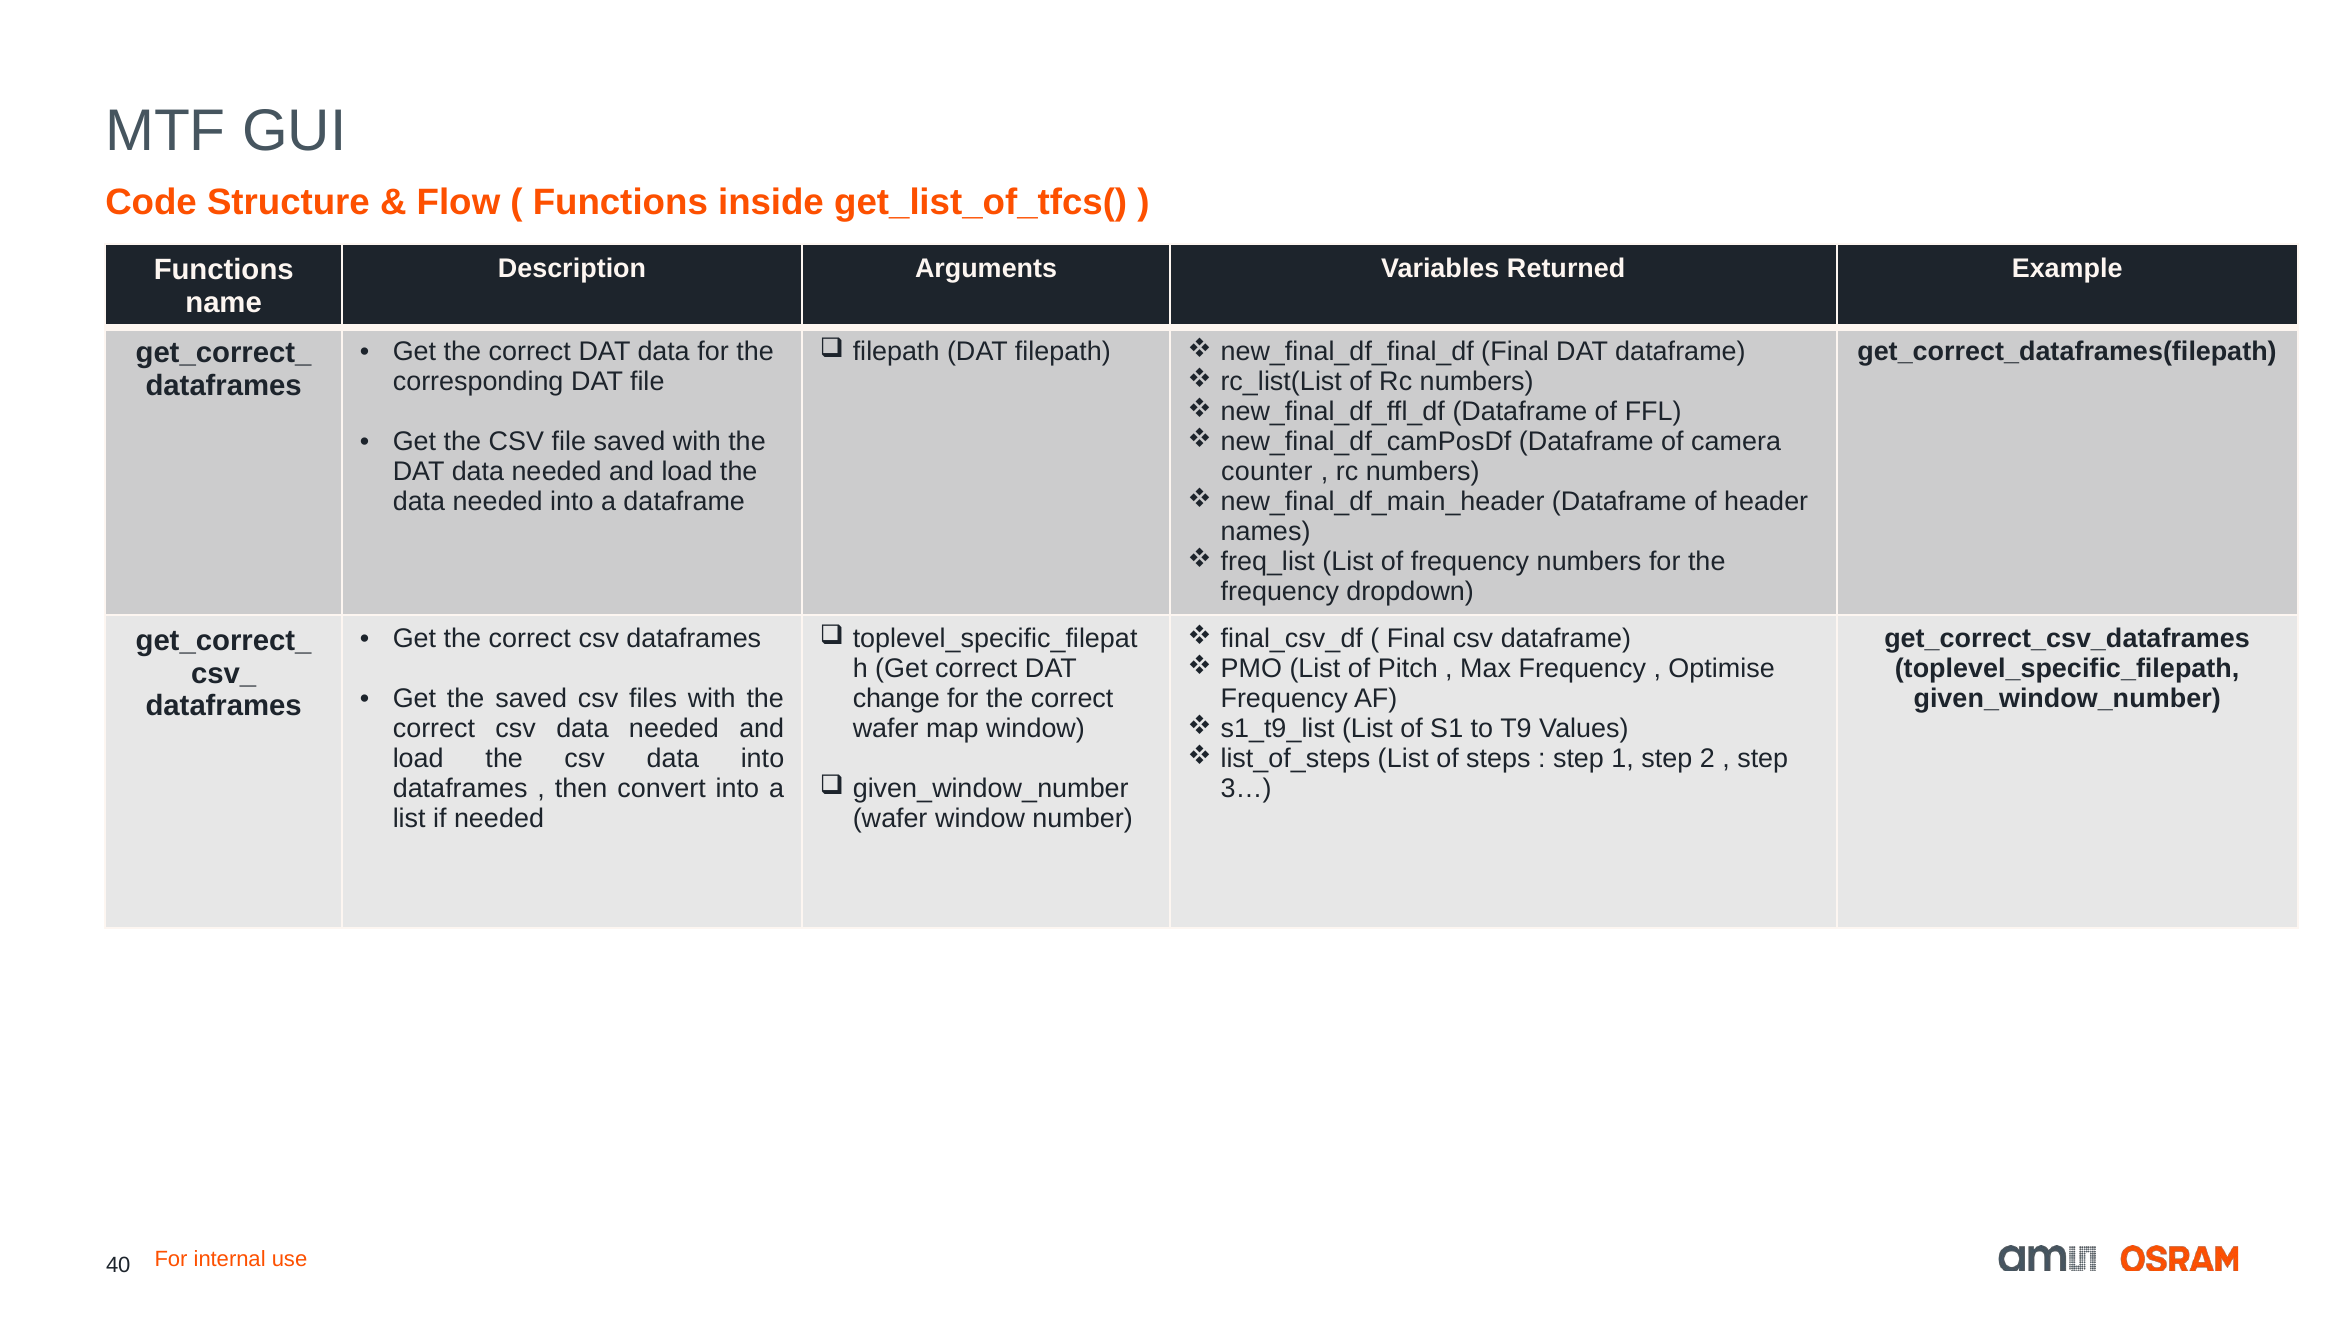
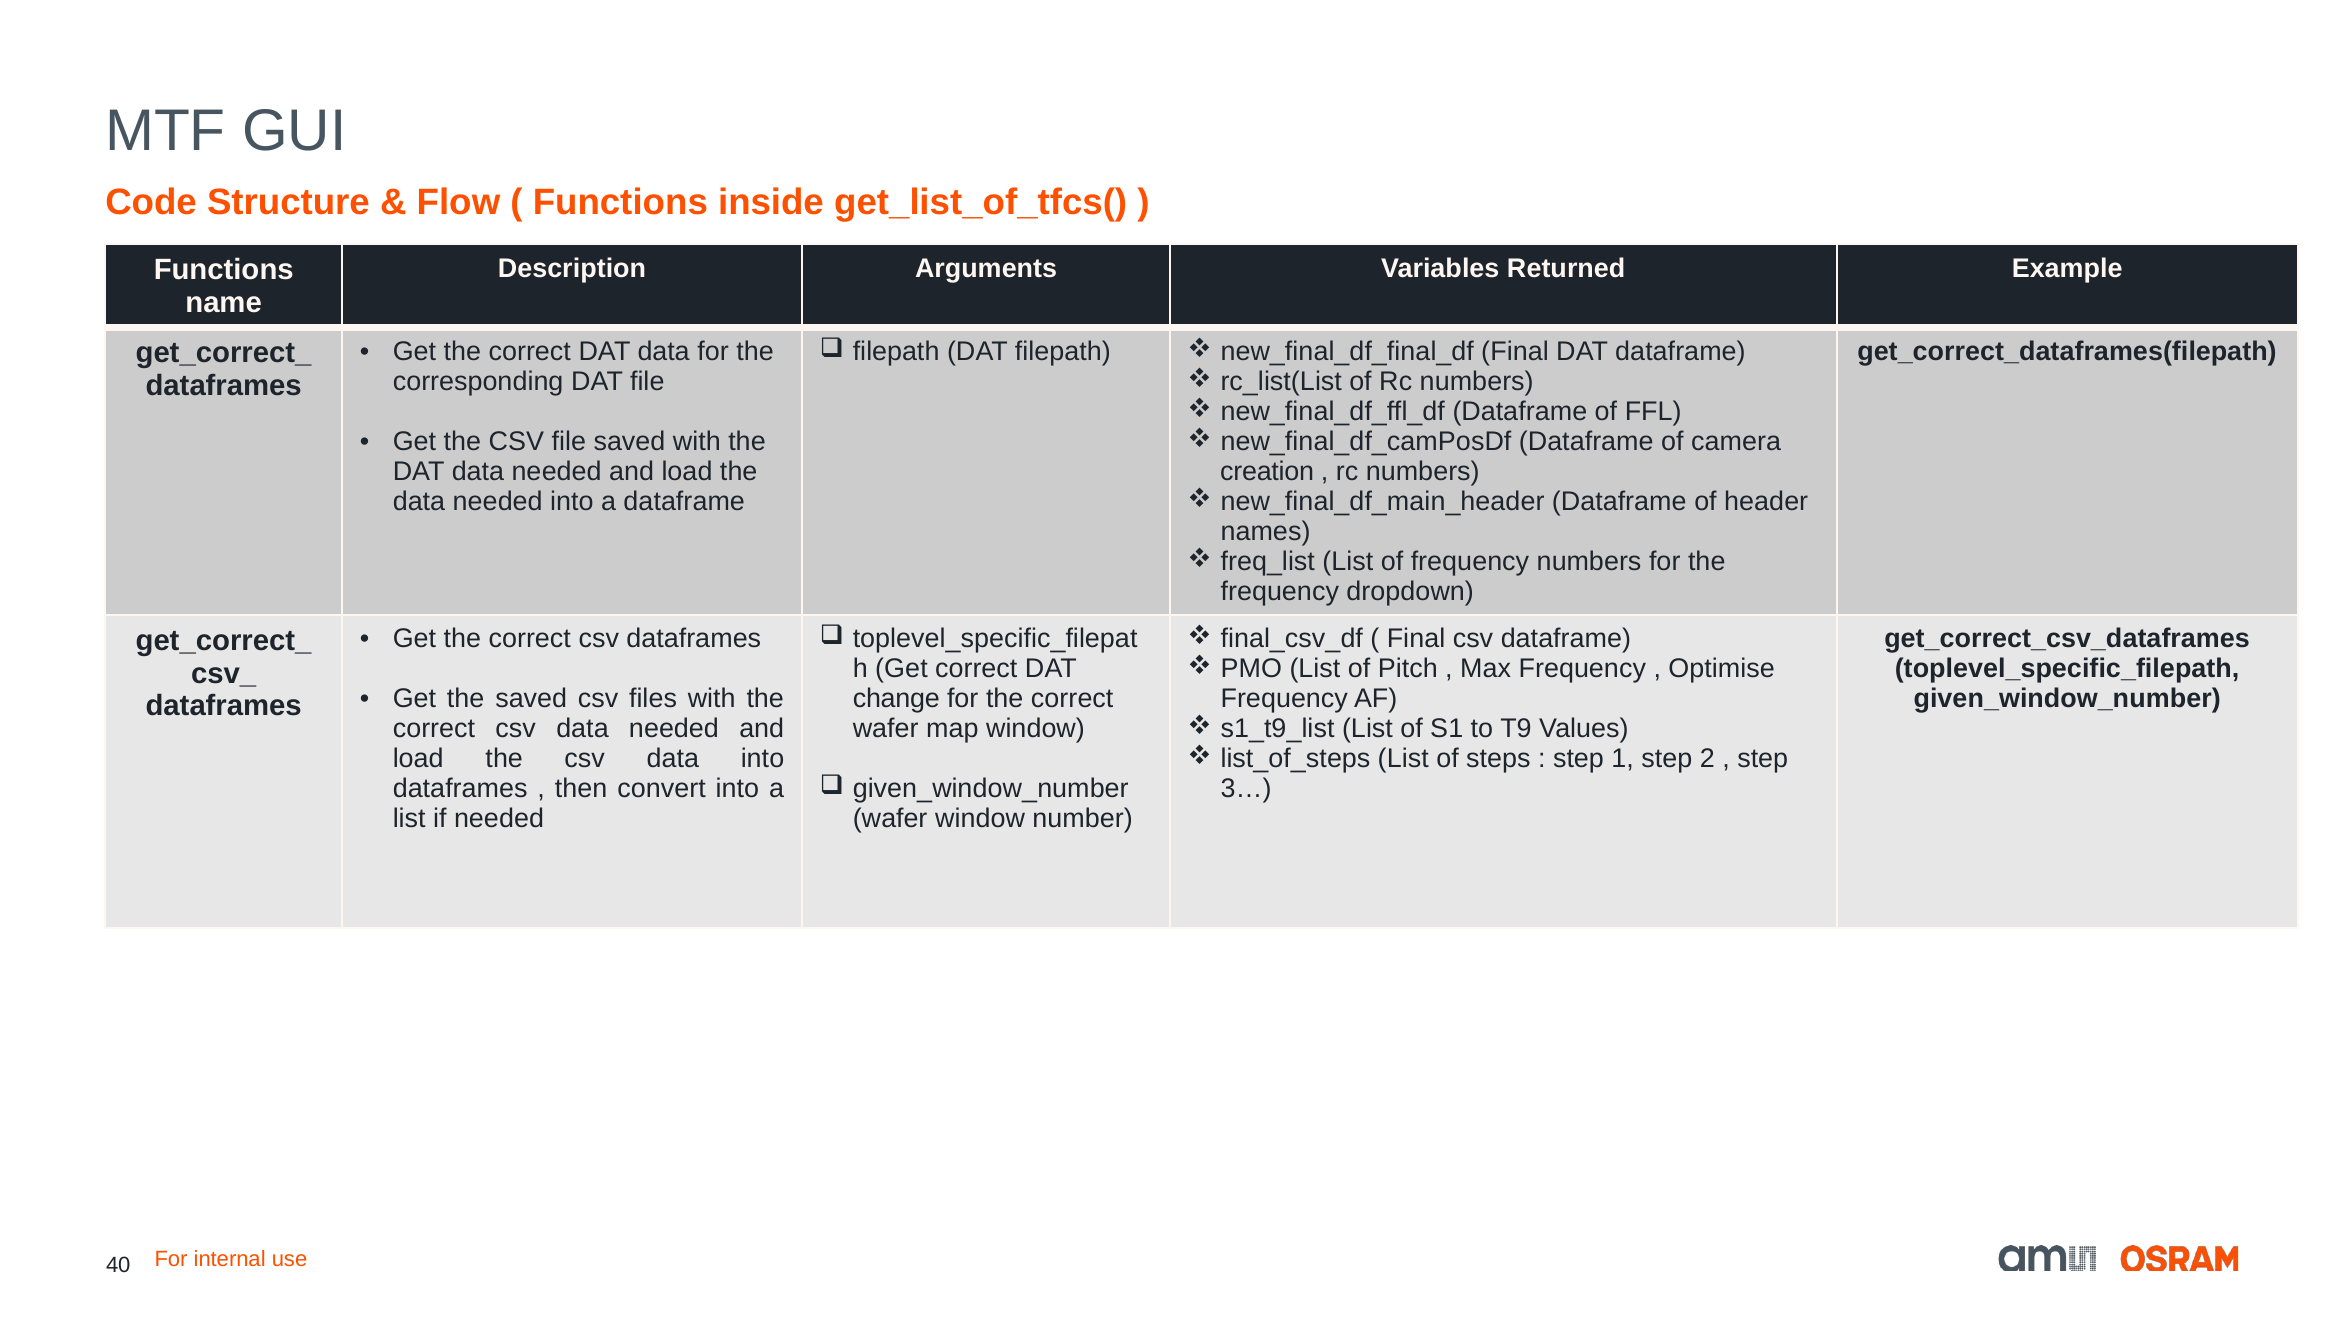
counter: counter -> creation (1267, 471)
